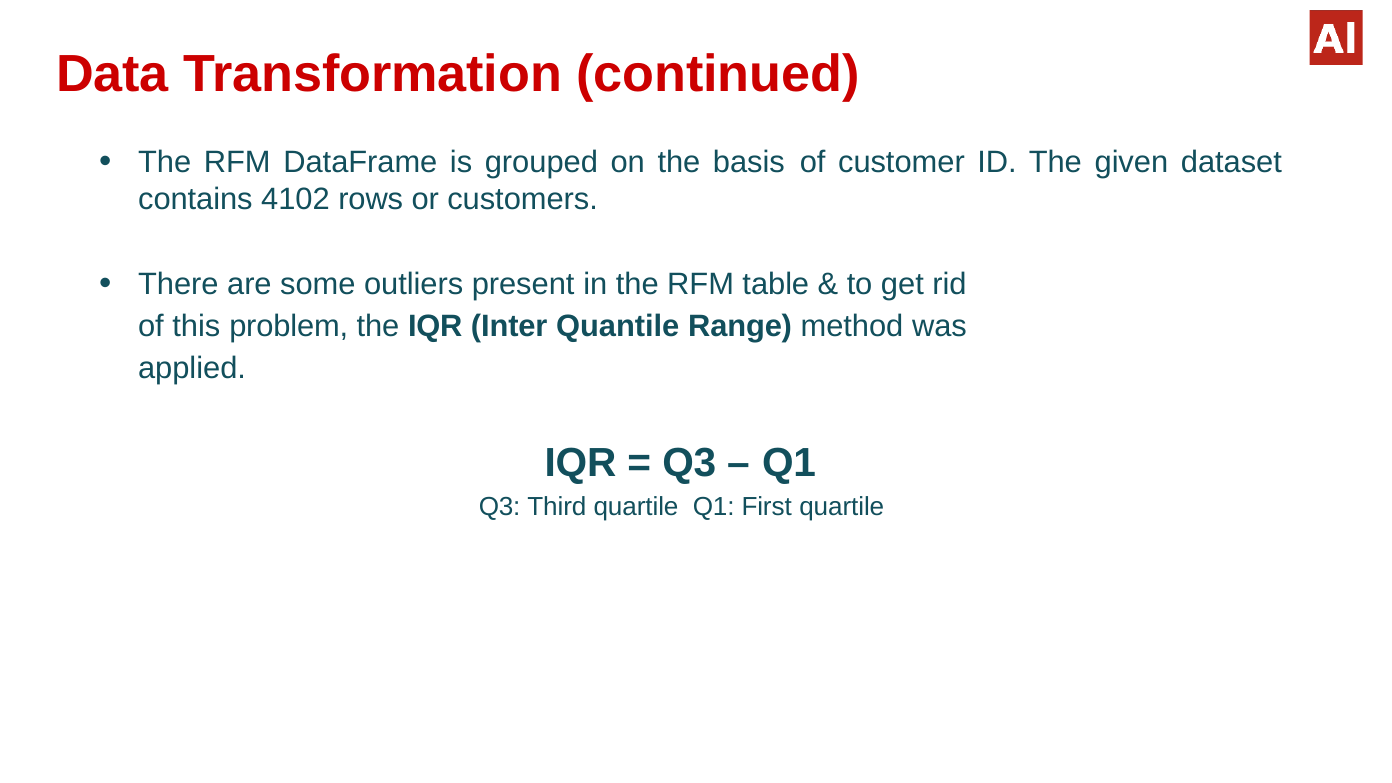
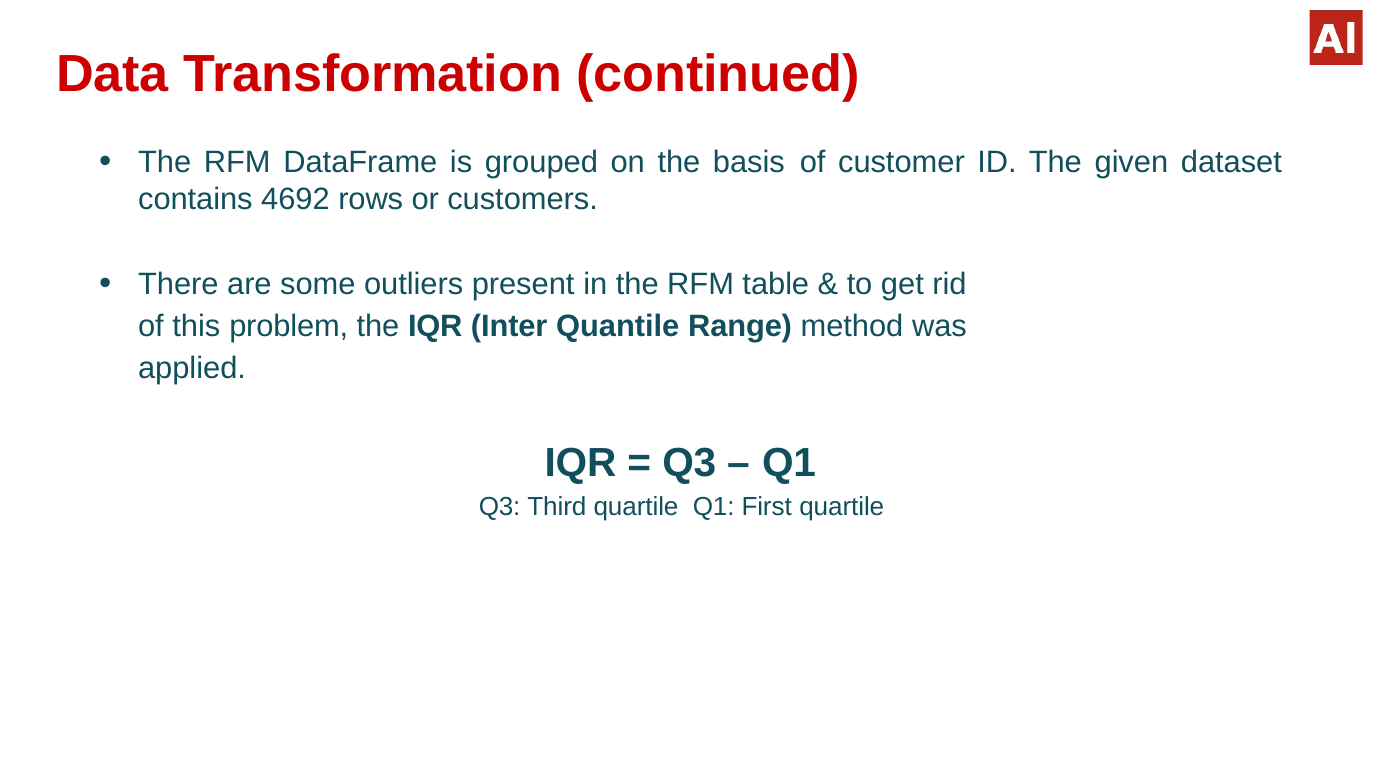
4102: 4102 -> 4692 (295, 199)
